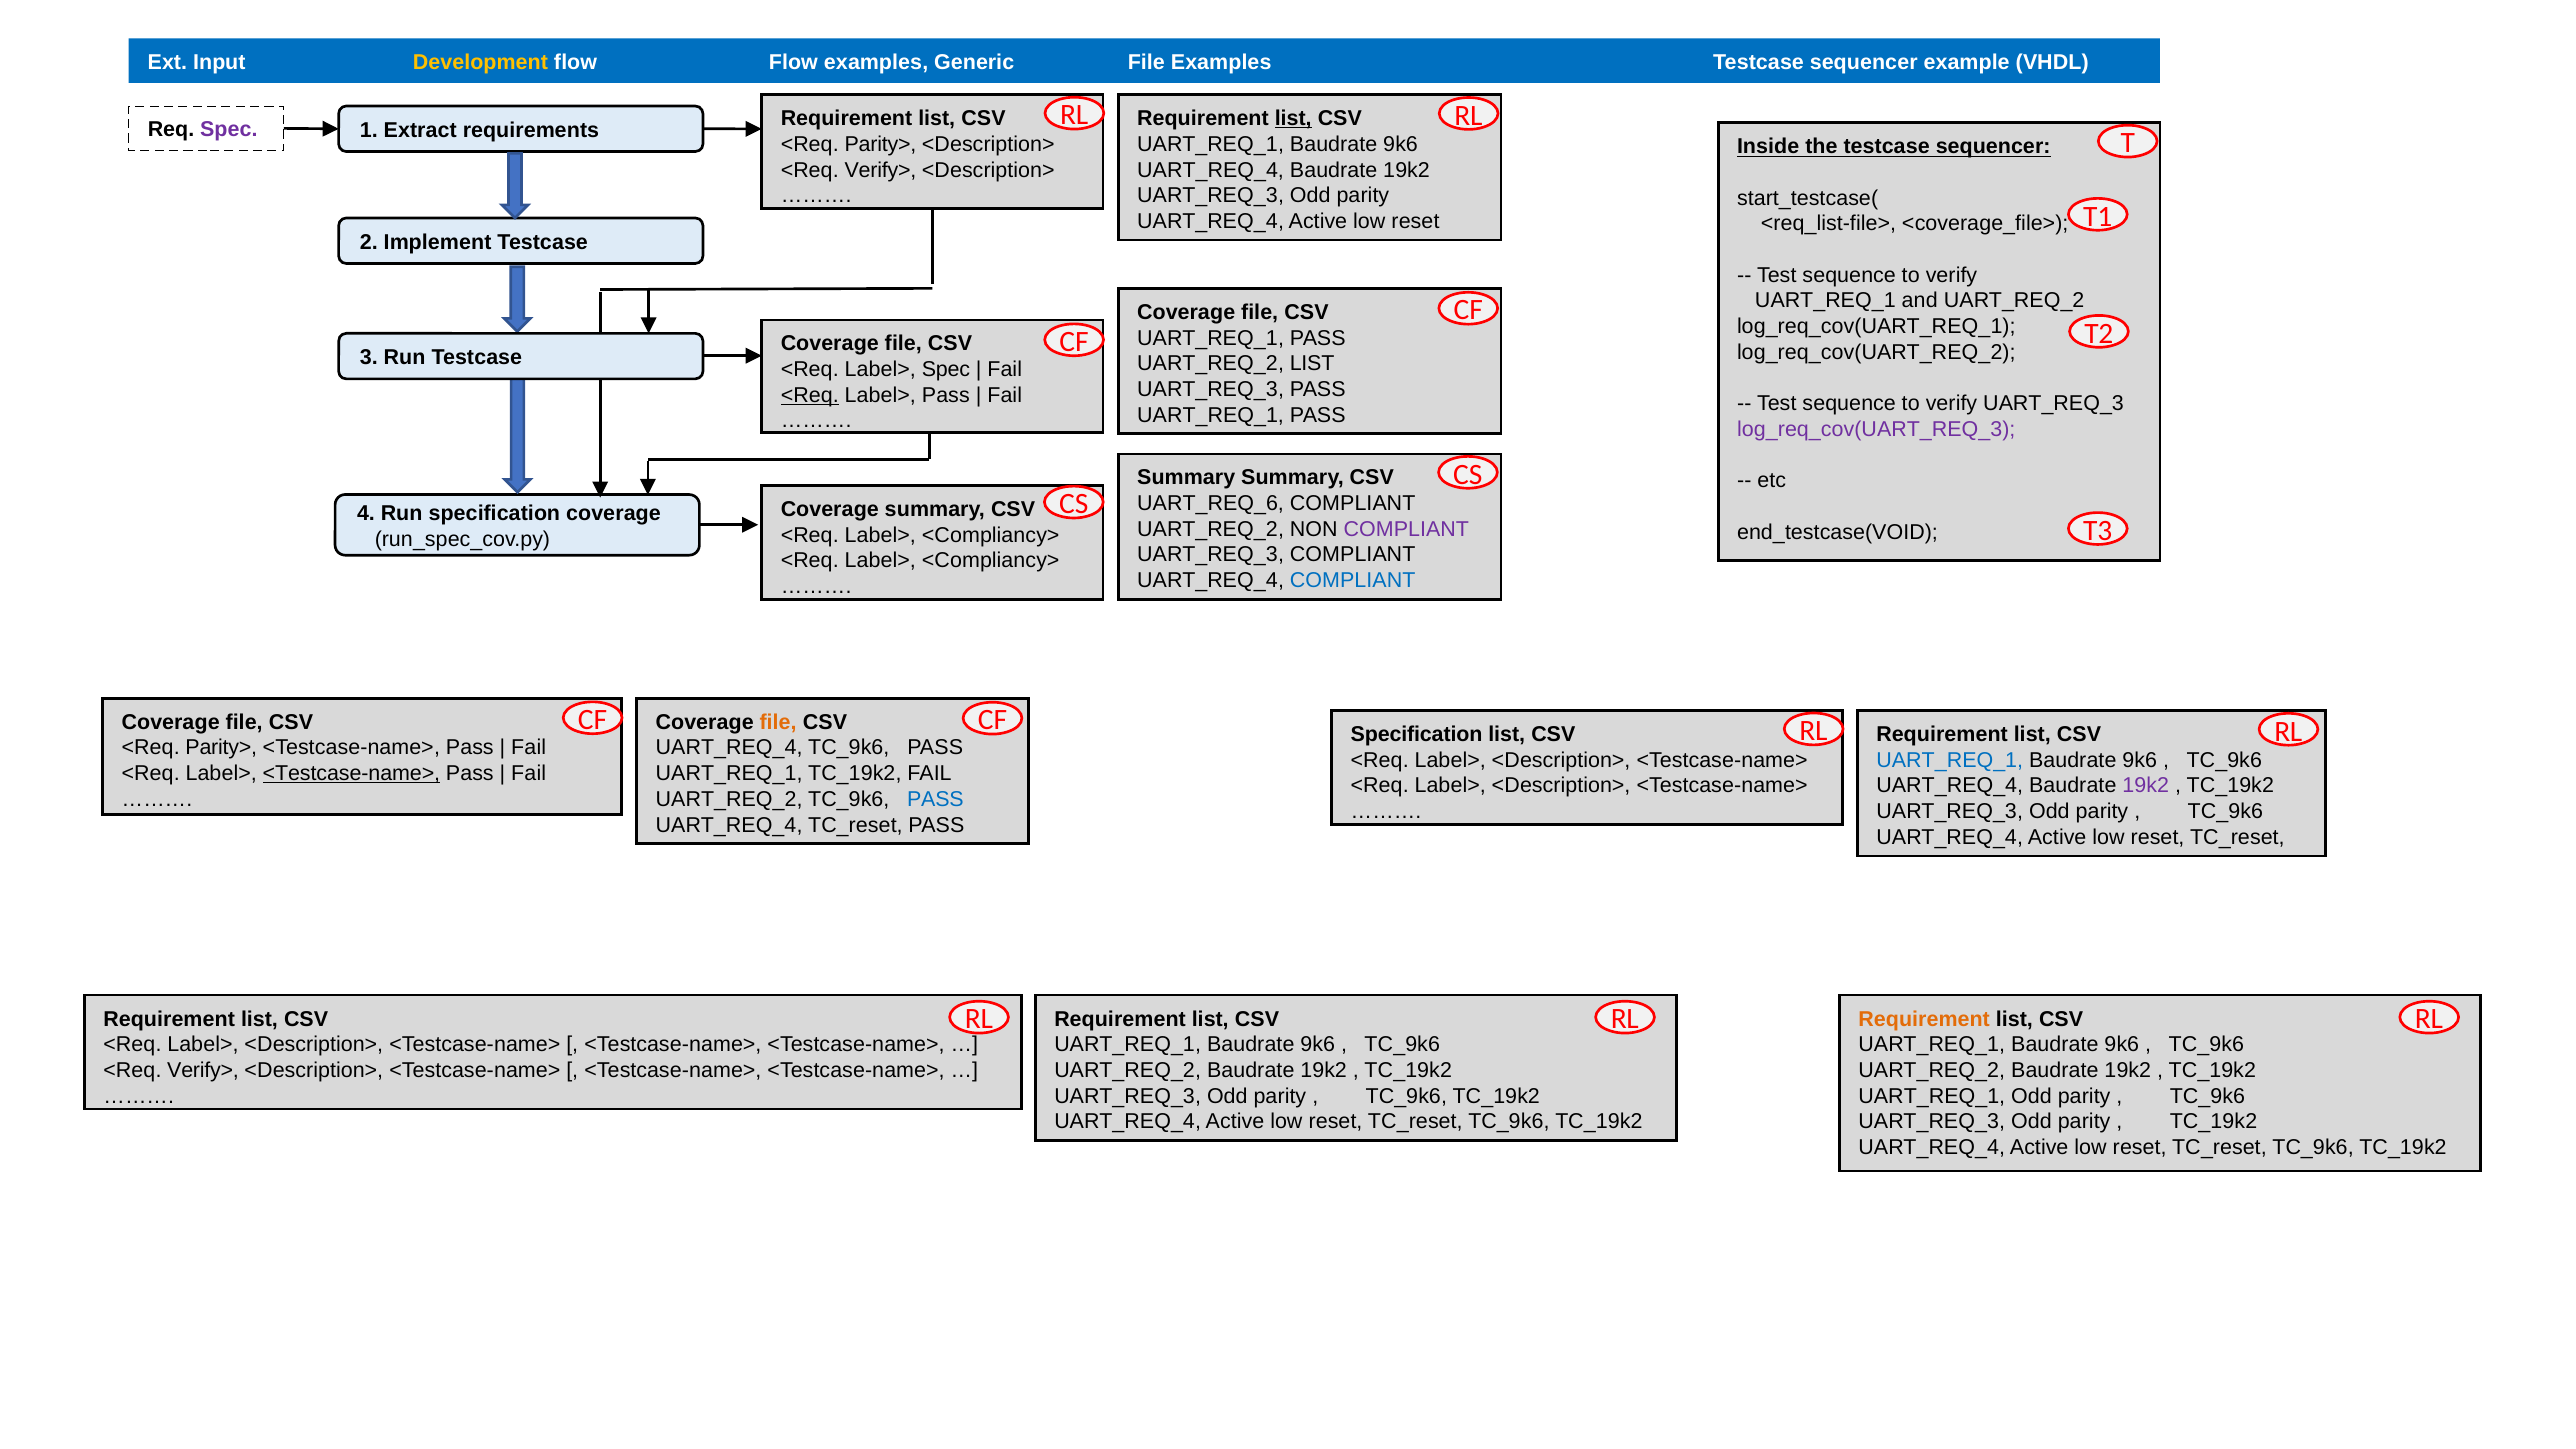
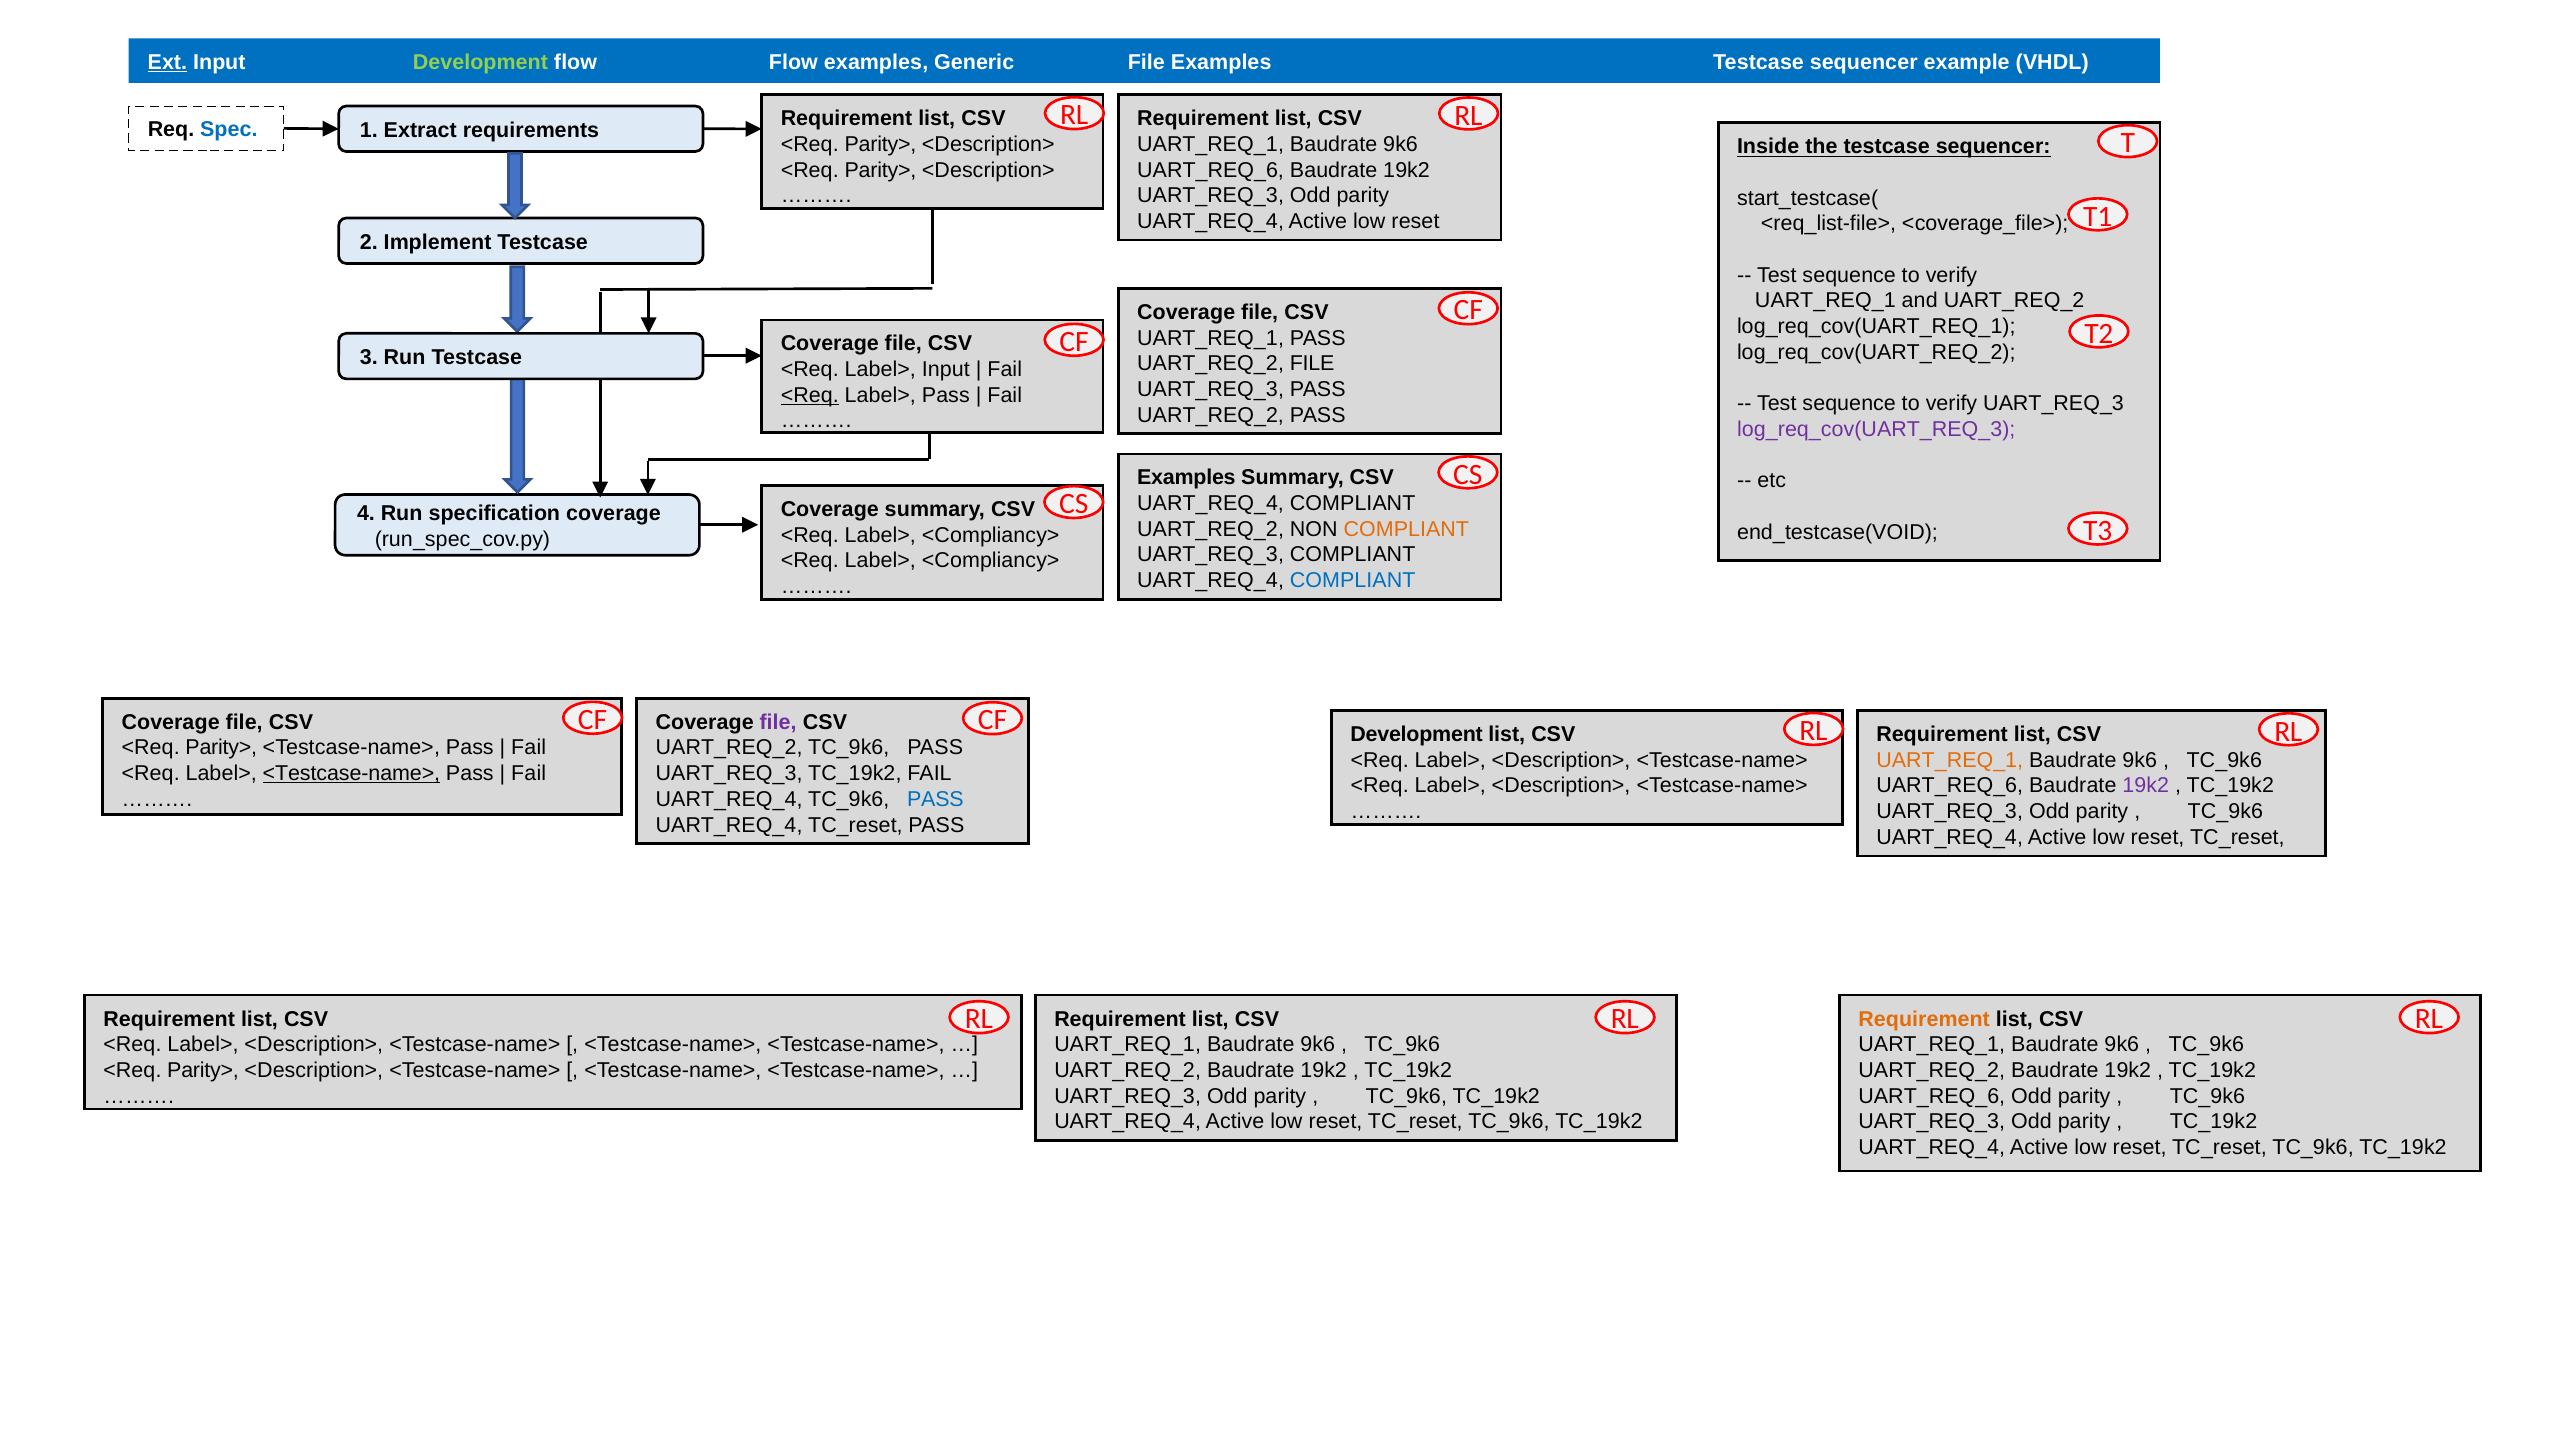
Ext underline: none -> present (167, 62)
Development colour: yellow -> light green (480, 62)
list underline: present -> none (1293, 119)
Spec colour: purple -> blue (229, 130)
Verify>: Verify> -> Parity> (880, 170)
UART_REQ_4: UART_REQ_4 -> UART_REQ_6 (1211, 170)
UART_REQ_2 LIST: LIST -> FILE (1312, 364)
Label> Spec: Spec -> Input (946, 369)
UART_REQ_1: UART_REQ_1 -> UART_REQ_2 (1211, 415)
Summary: Summary -> Examples (1186, 478)
UART_REQ_6: UART_REQ_6 -> UART_REQ_4 (1211, 503)
COMPLIANT colour: purple -> orange (1406, 529)
CF Specification: Specification -> Development (1417, 734)
file colour: orange -> purple (778, 722)
UART_REQ_4: UART_REQ_4 -> UART_REQ_2 (729, 748)
UART_REQ_1 colour: blue -> orange (1950, 760)
UART_REQ_1: UART_REQ_1 -> UART_REQ_3 (729, 774)
UART_REQ_4: UART_REQ_4 -> UART_REQ_6 (1950, 786)
UART_REQ_2: UART_REQ_2 -> UART_REQ_4 (729, 799)
Verify>: Verify> -> Parity> (203, 1070)
UART_REQ_1: UART_REQ_1 -> UART_REQ_6 (1932, 1096)
